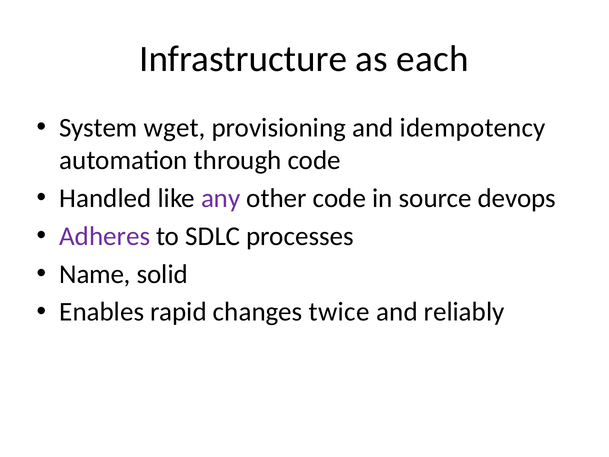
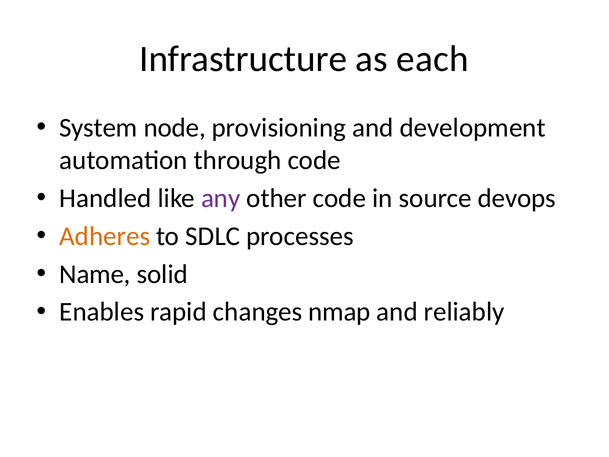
wget: wget -> node (175, 128)
idempotency: idempotency -> development (473, 128)
Adheres colour: purple -> orange (105, 236)
twice: twice -> nmap (340, 312)
